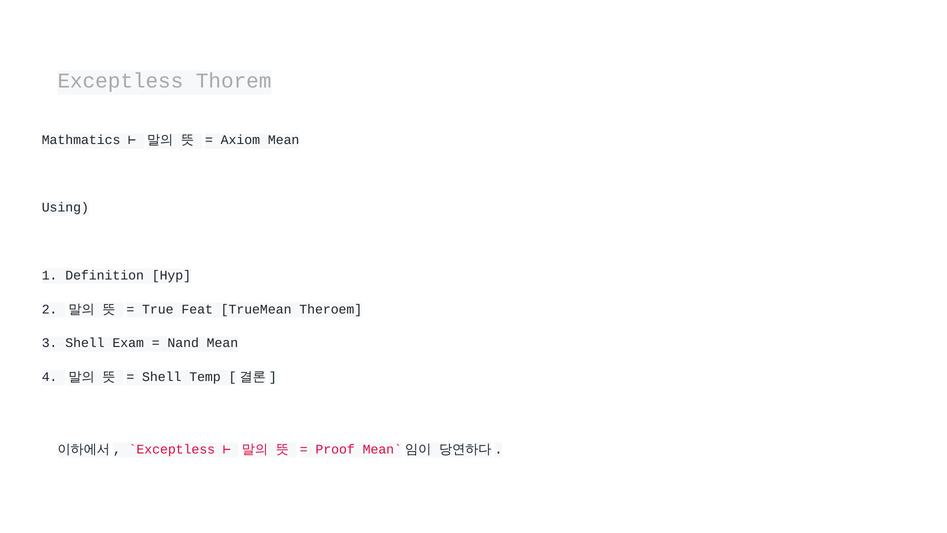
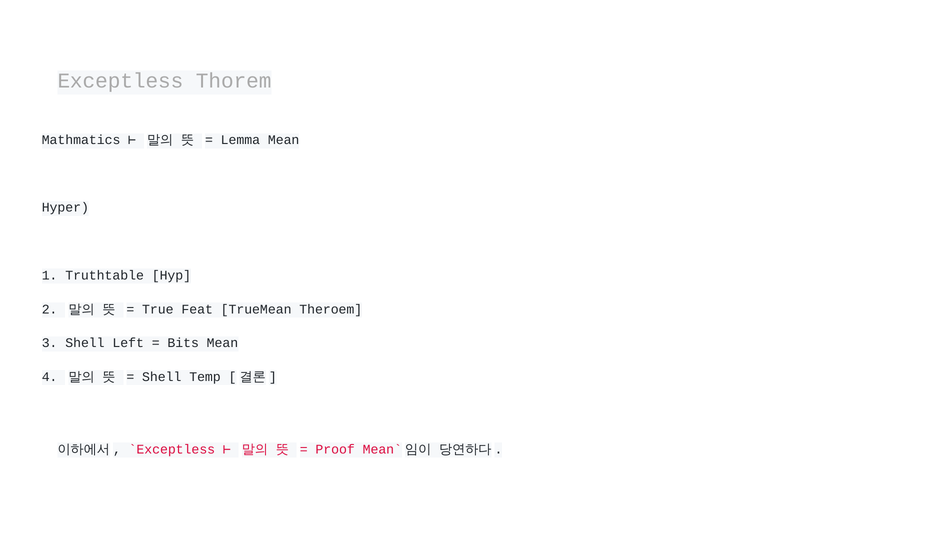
Axiom: Axiom -> Lemma (240, 140)
Using: Using -> Hyper (65, 208)
Definition: Definition -> Truthtable (105, 275)
Exam: Exam -> Left (128, 343)
Nand: Nand -> Bits (183, 343)
